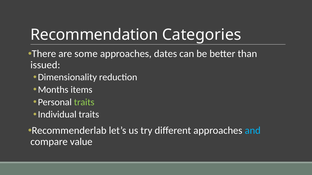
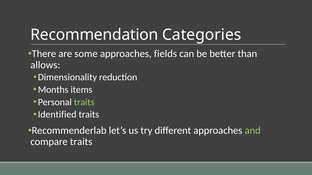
dates: dates -> fields (165, 54)
issued: issued -> allows (45, 65)
Individual: Individual -> Identified (57, 115)
and colour: light blue -> light green (253, 131)
compare value: value -> traits (81, 142)
